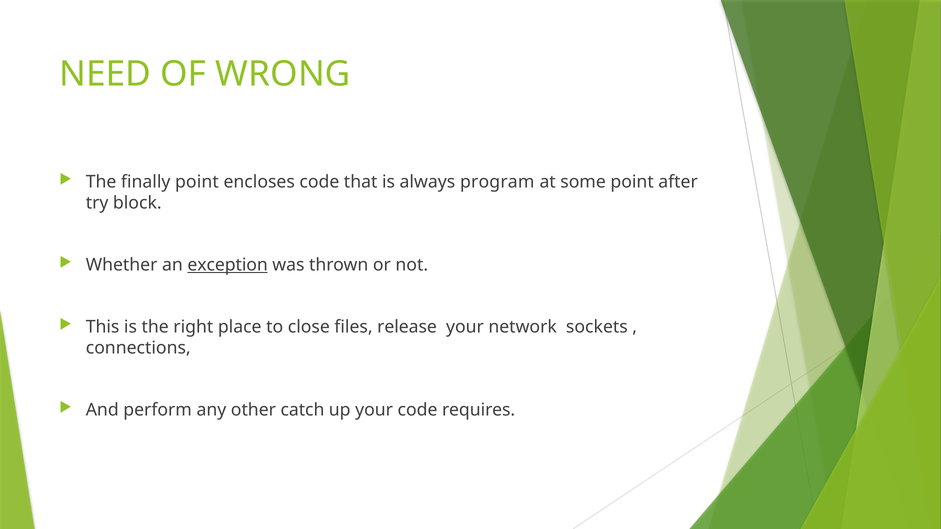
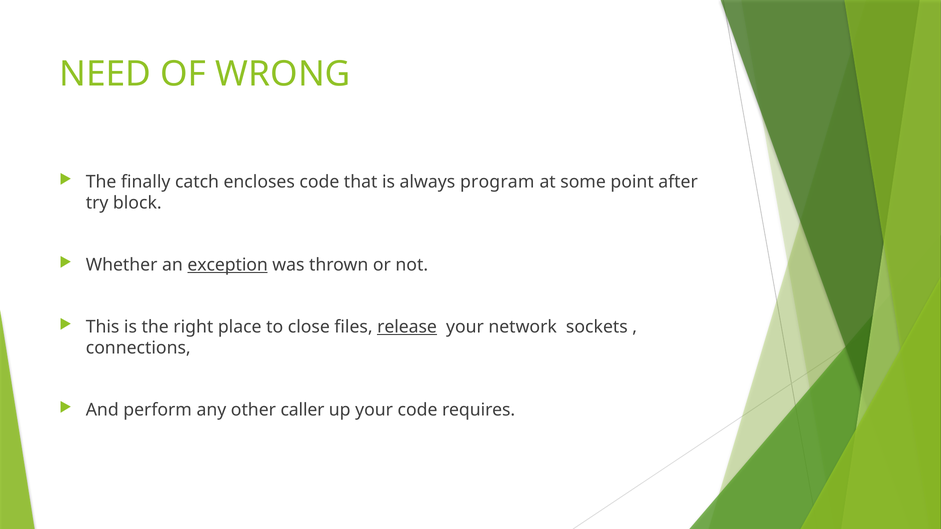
finally point: point -> catch (197, 182)
release underline: none -> present (407, 327)
catch: catch -> caller (303, 410)
